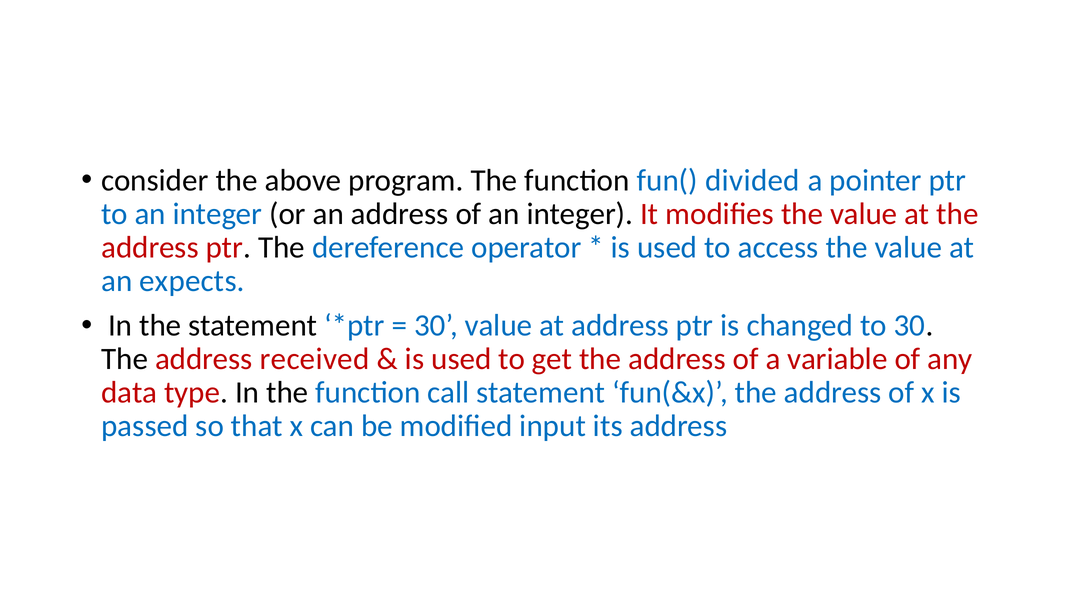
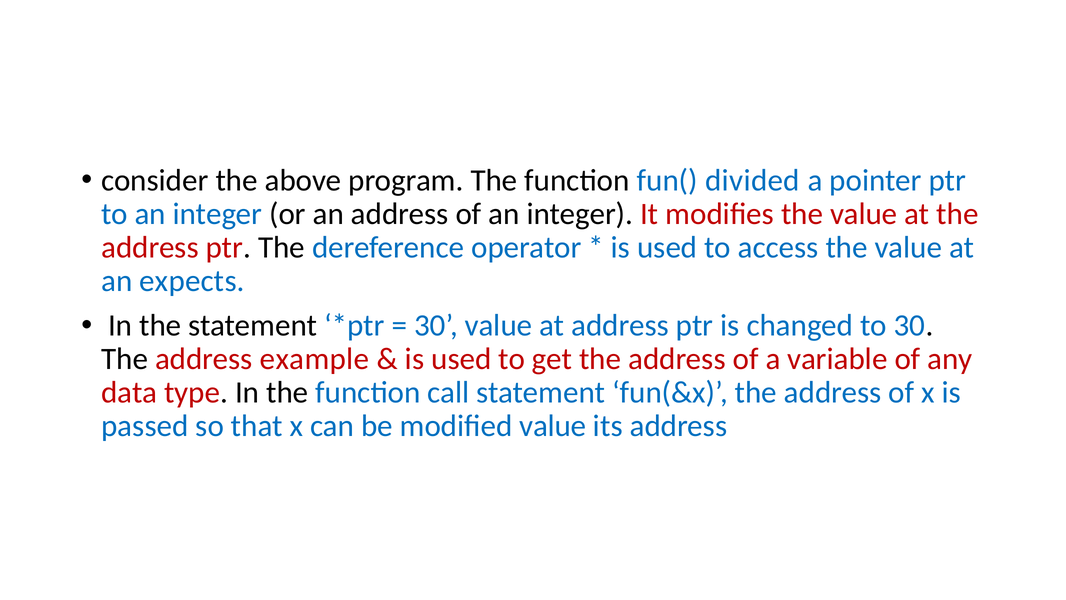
received: received -> example (315, 359)
modified input: input -> value (553, 426)
